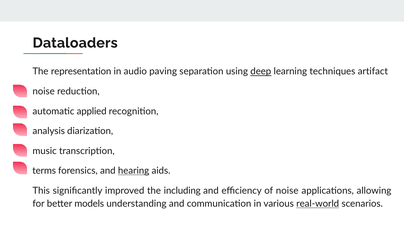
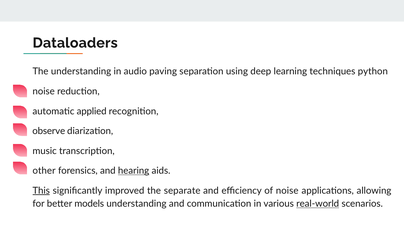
The representation: representation -> understanding (81, 72)
deep underline: present -> none (261, 72)
artifact: artifact -> python (373, 72)
analysis: analysis -> observe (49, 131)
terms: terms -> other (44, 171)
This underline: none -> present (41, 191)
including: including -> separate (182, 191)
